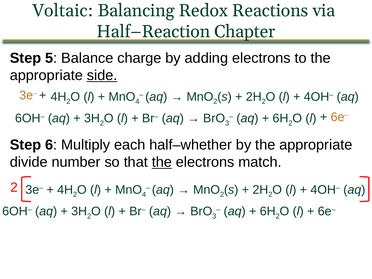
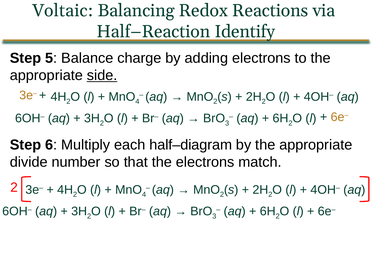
Chapter: Chapter -> Identify (245, 32)
half–whether: half–whether -> half–diagram (191, 145)
the underline: present -> none (162, 162)
